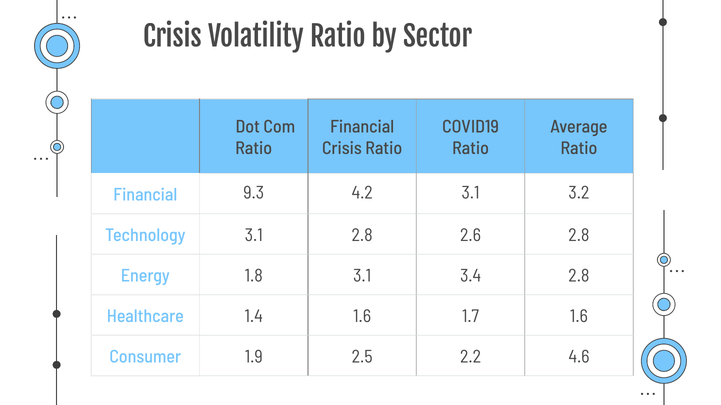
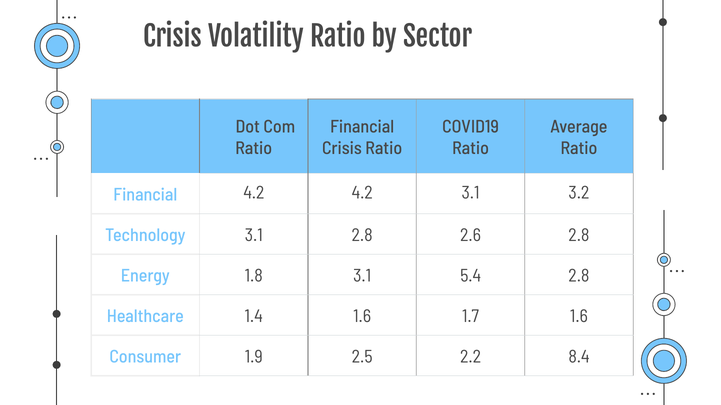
Financial 9.3: 9.3 -> 4.2 (254, 193)
3.4: 3.4 -> 5.4 (471, 276)
4.6: 4.6 -> 8.4 (579, 357)
